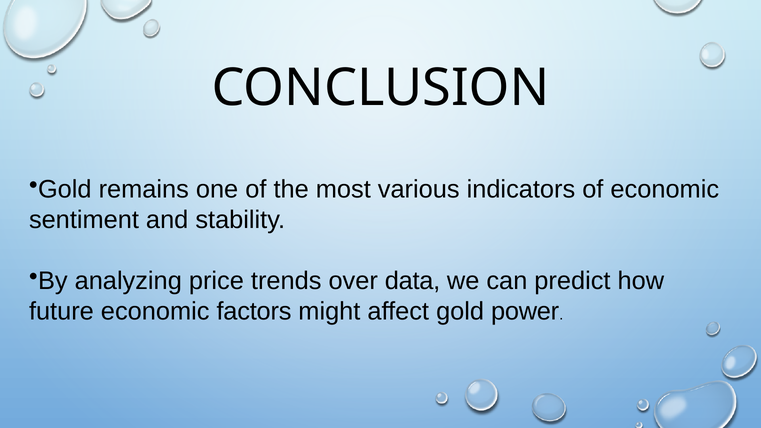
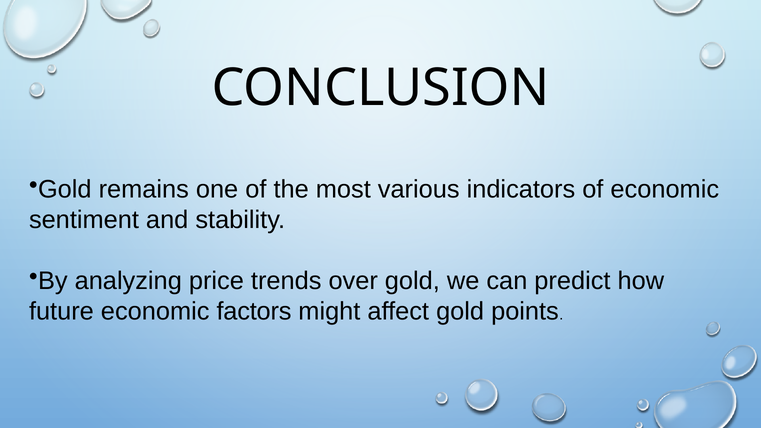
over data: data -> gold (412, 281)
power: power -> points (525, 311)
